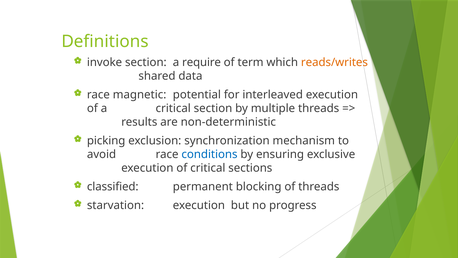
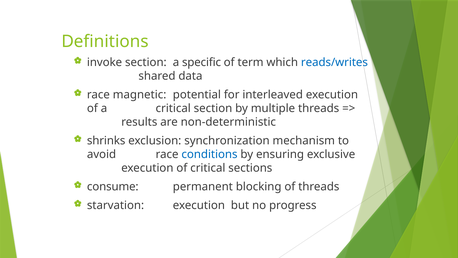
require: require -> specific (202, 62)
reads/writes colour: orange -> blue (334, 62)
picking: picking -> shrinks (106, 140)
classified: classified -> consume (113, 186)
